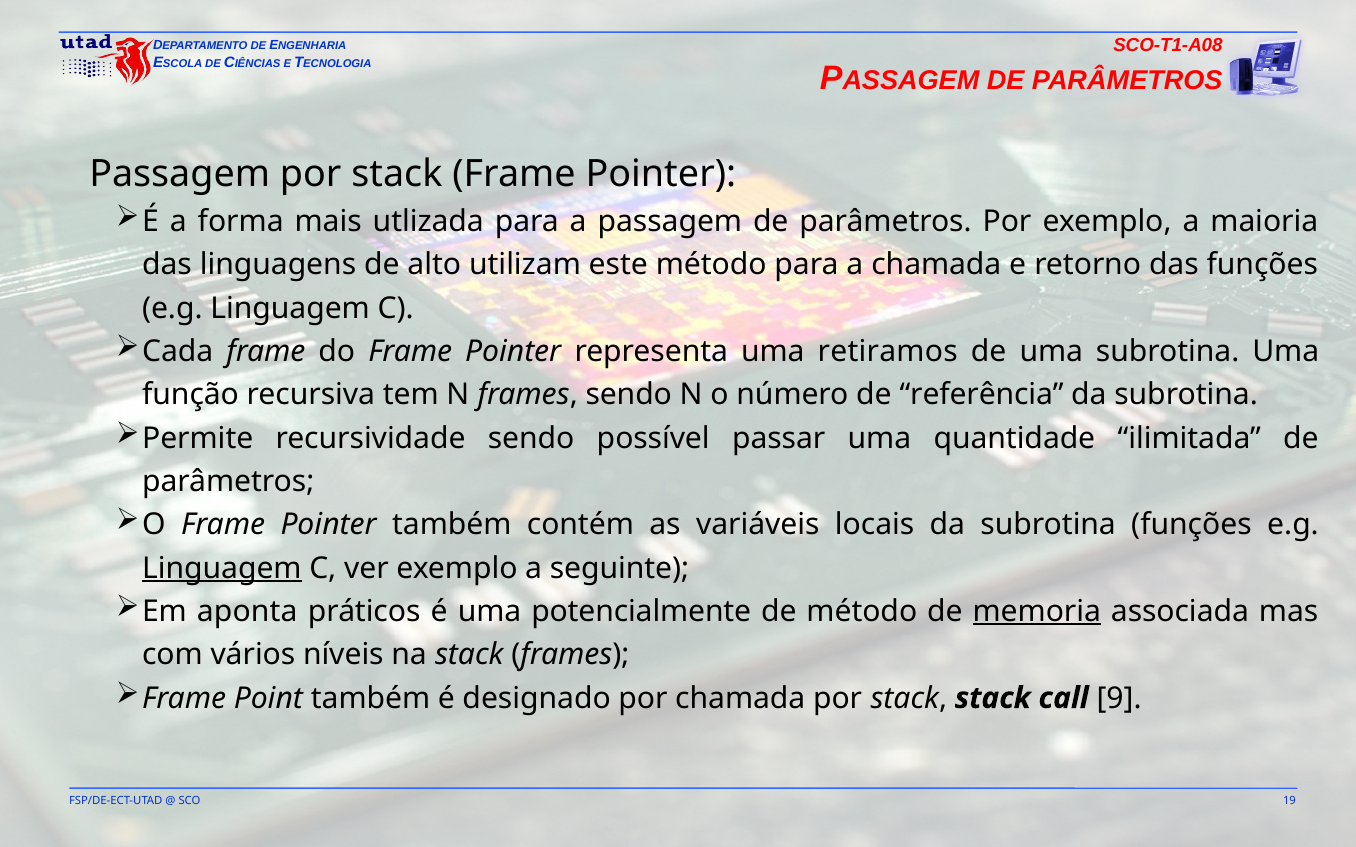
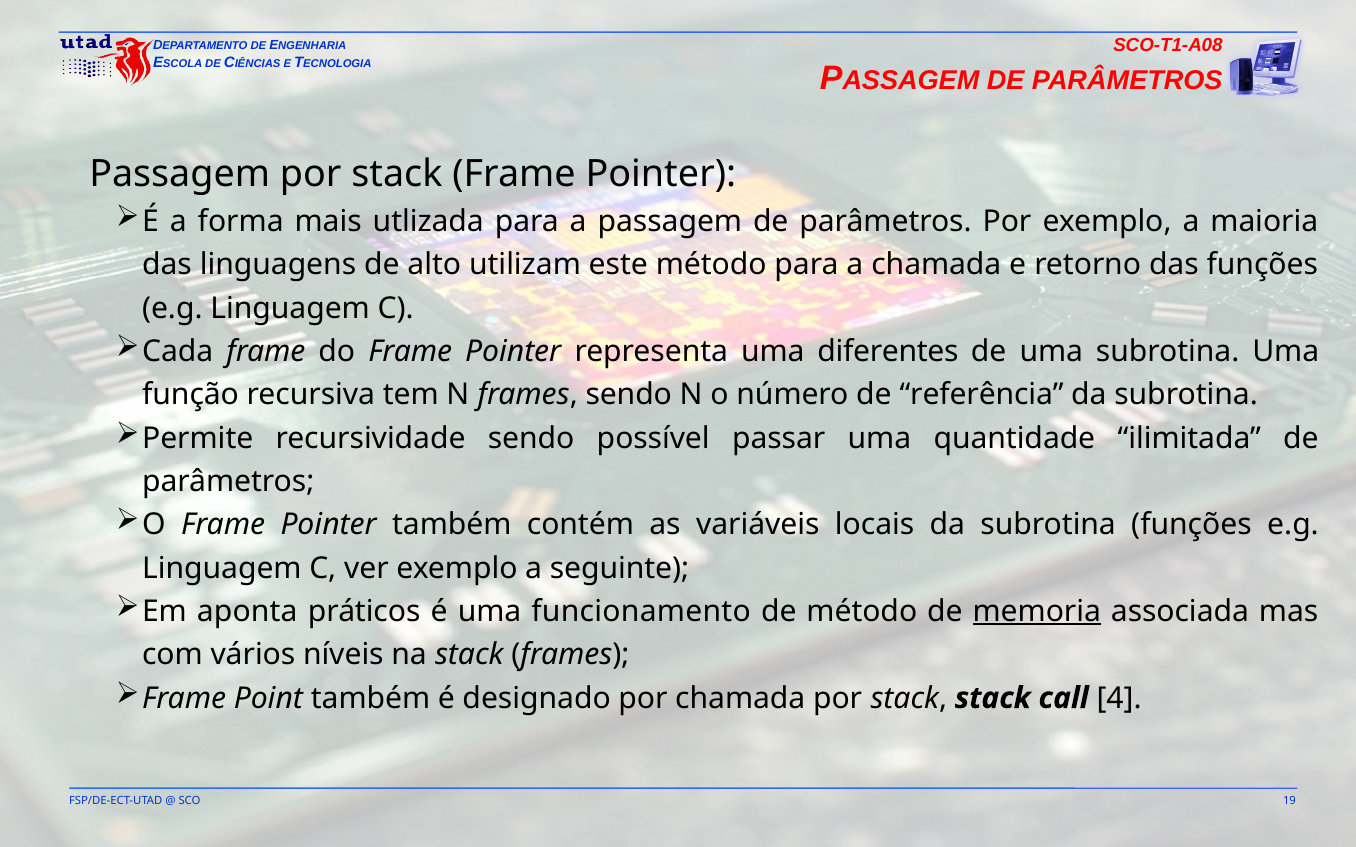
retiramos: retiramos -> diferentes (888, 352)
Linguagem underline: present -> none (222, 568)
potencialmente: potencialmente -> funcionamento (641, 612)
9: 9 -> 4 (1119, 698)
